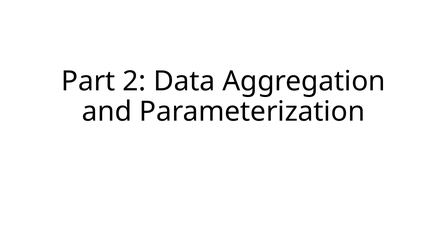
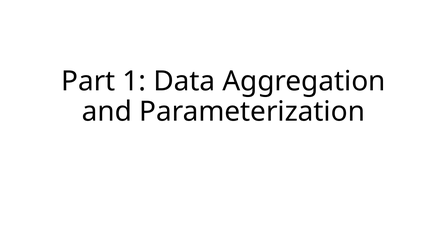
2: 2 -> 1 (134, 82)
